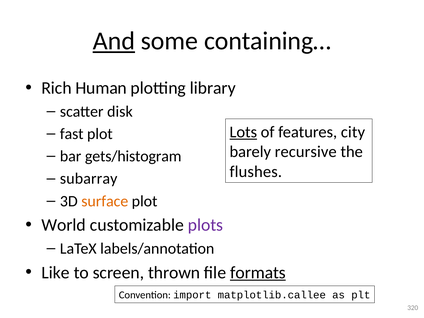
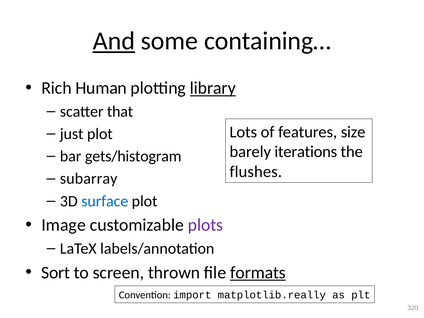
library underline: none -> present (213, 88)
disk: disk -> that (120, 111)
Lots underline: present -> none (243, 132)
city: city -> size (353, 132)
fast: fast -> just (72, 134)
recursive: recursive -> iterations (306, 152)
surface colour: orange -> blue (105, 201)
World: World -> Image (64, 225)
Like: Like -> Sort (56, 273)
matplotlib.callee: matplotlib.callee -> matplotlib.really (272, 295)
